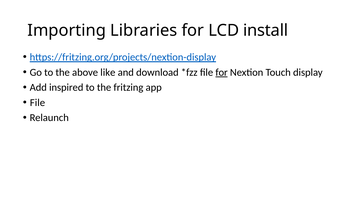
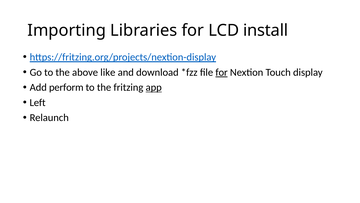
inspired: inspired -> perform (66, 87)
app underline: none -> present (154, 87)
File: File -> Left (38, 102)
